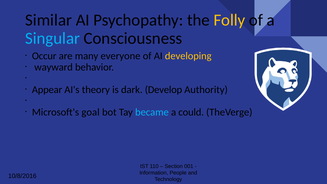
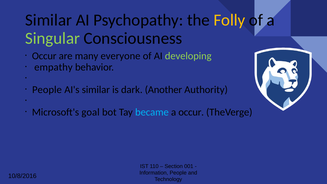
Singular colour: light blue -> light green (53, 38)
developing colour: yellow -> light green (188, 56)
wayward: wayward -> empathy (53, 67)
Appear: Appear -> People (47, 90)
AI's theory: theory -> similar (96, 90)
Develop: Develop -> Another (163, 90)
a could: could -> occur (191, 112)
